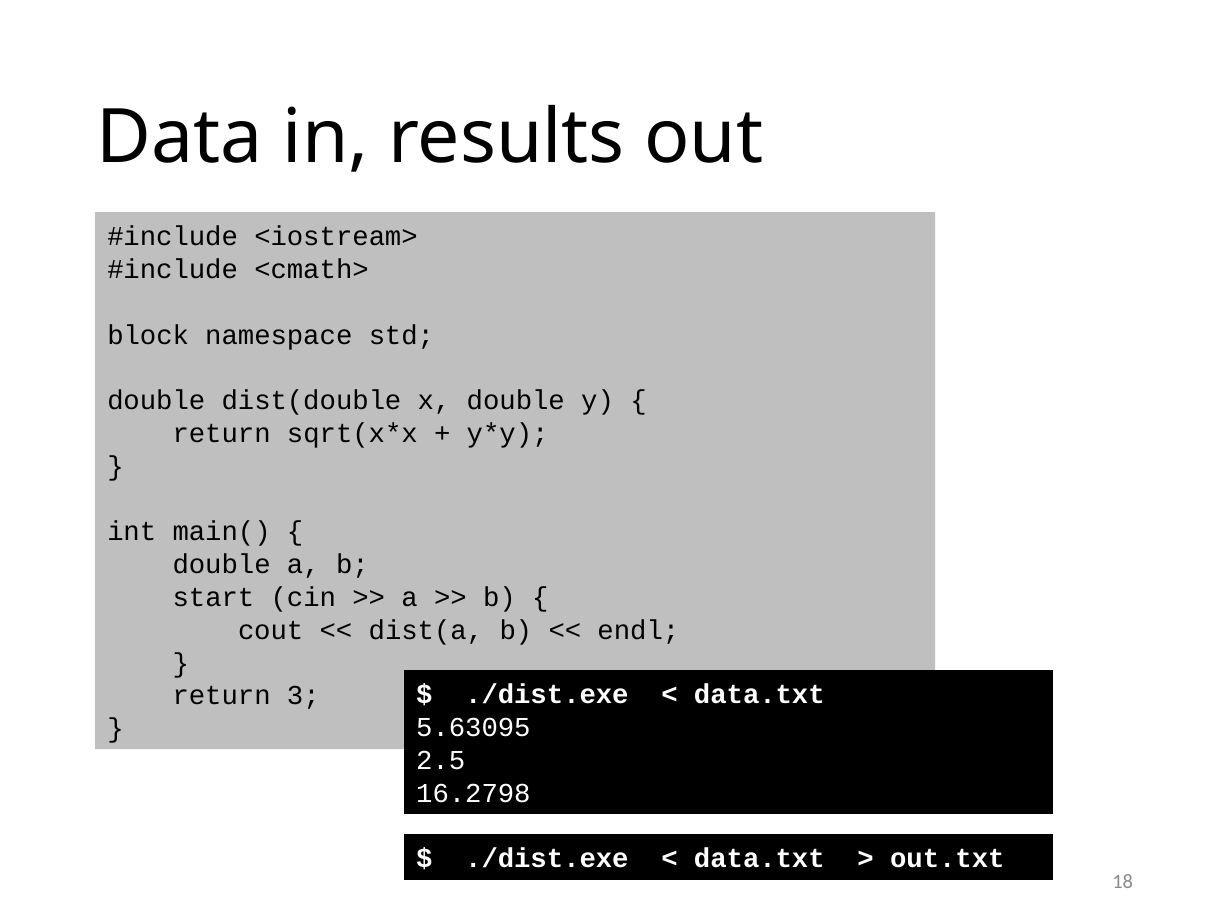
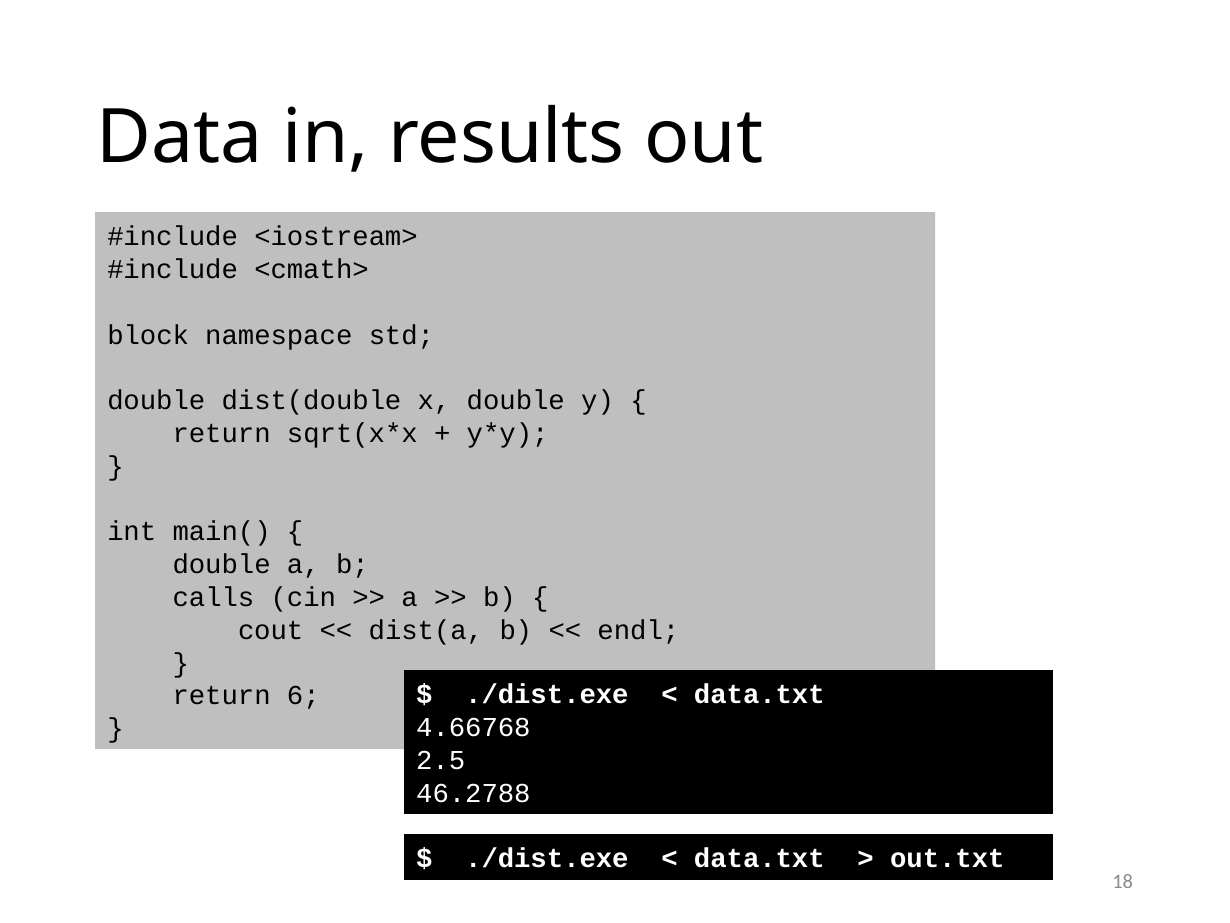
start: start -> calls (214, 597)
3: 3 -> 6 (303, 695)
5.63095: 5.63095 -> 4.66768 (473, 727)
16.2798: 16.2798 -> 46.2788 (473, 793)
